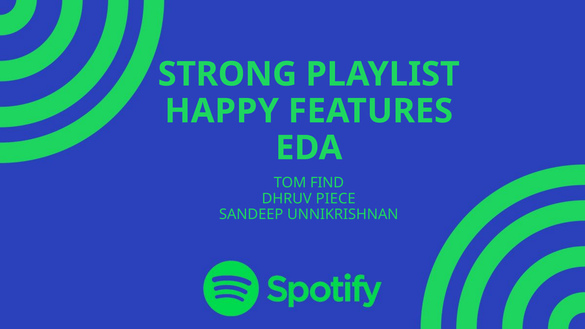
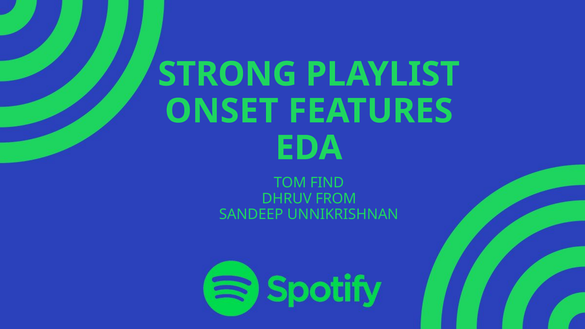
HAPPY: HAPPY -> ONSET (222, 111)
PIECE: PIECE -> FROM (336, 199)
